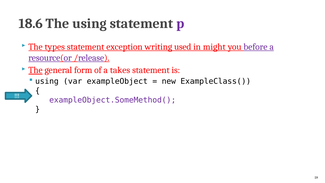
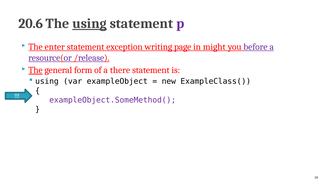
18.6: 18.6 -> 20.6 (31, 24)
using underline: none -> present (90, 24)
types: types -> enter (55, 47)
used: used -> page (183, 47)
takes: takes -> there (120, 70)
